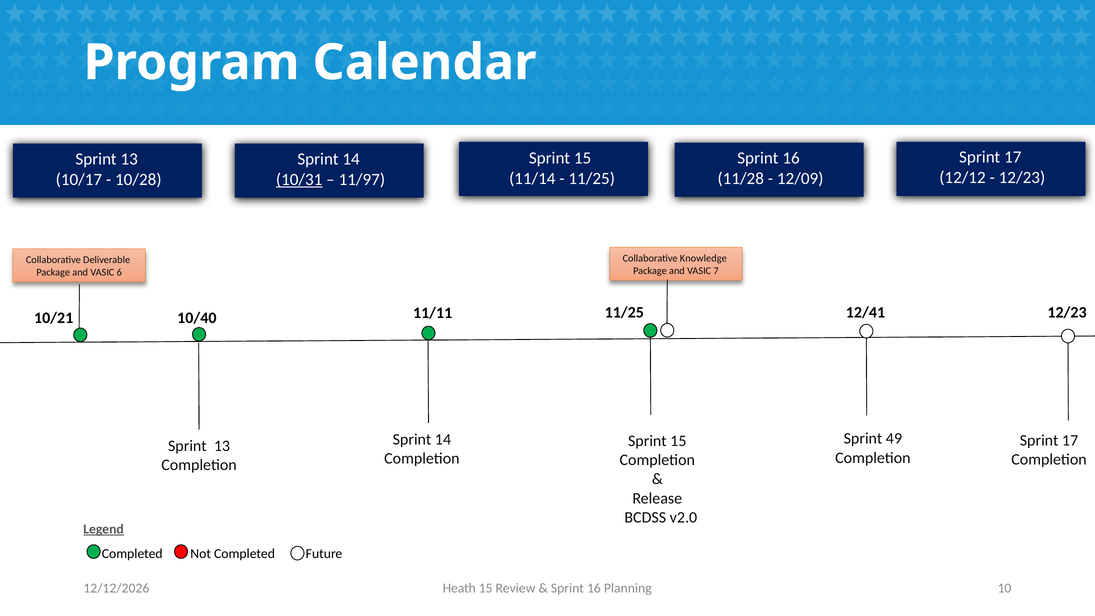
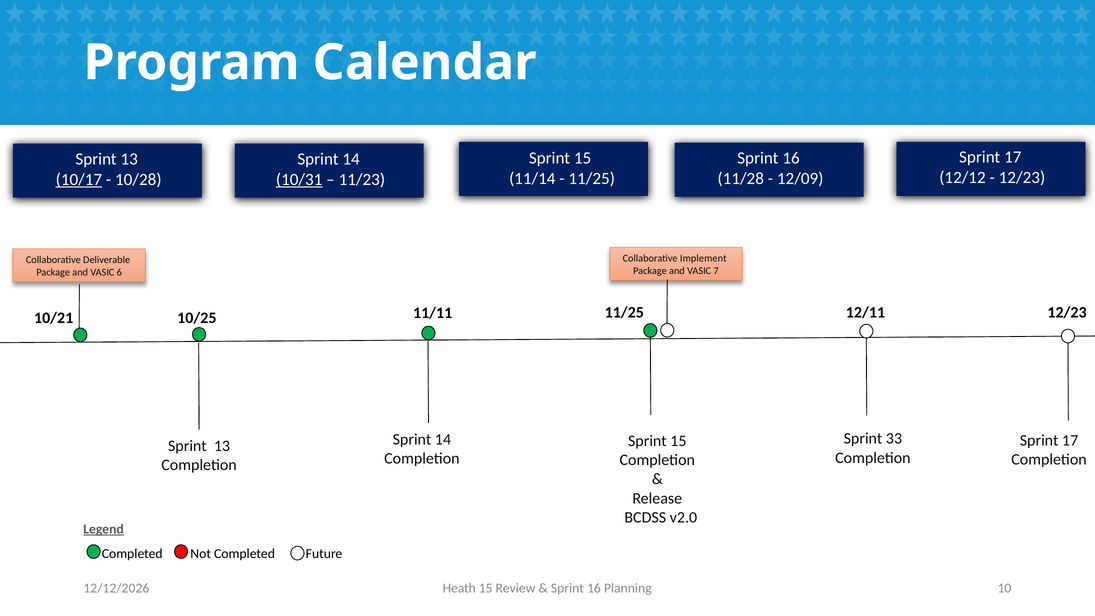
10/17 underline: none -> present (79, 180)
11/97: 11/97 -> 11/23 (362, 180)
Knowledge: Knowledge -> Implement (703, 258)
12/41: 12/41 -> 12/11 (865, 312)
10/40: 10/40 -> 10/25 (197, 318)
49: 49 -> 33 (894, 439)
